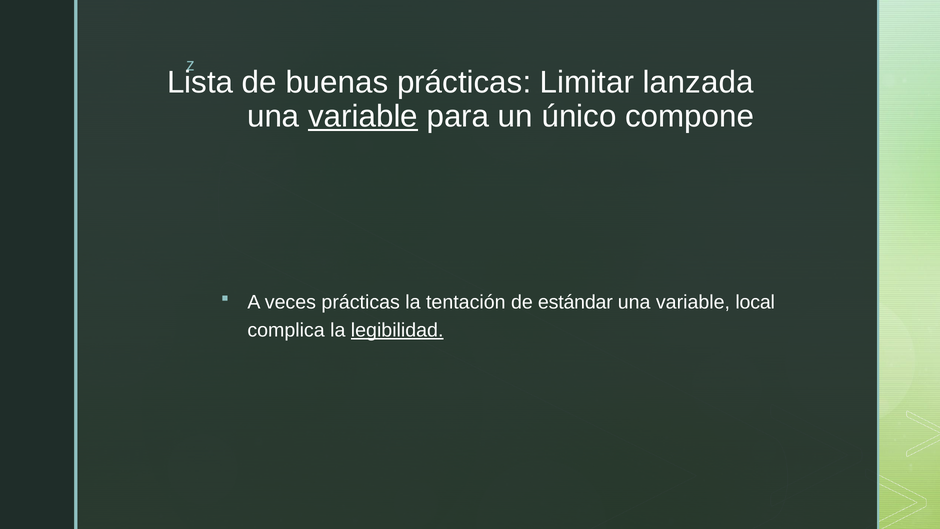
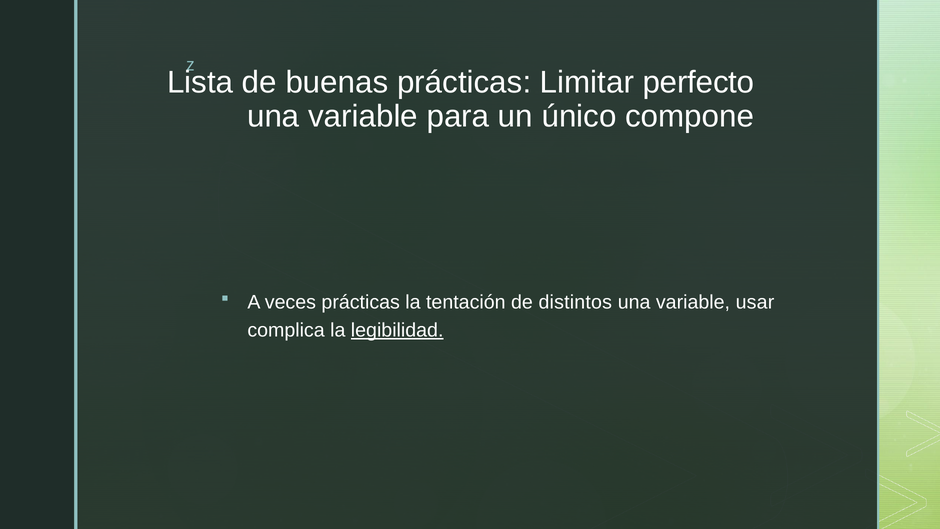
lanzada: lanzada -> perfecto (699, 83)
variable underline: present -> none (363, 116)
estándar: estándar -> distintos (575, 302)
local: local -> usar (755, 302)
